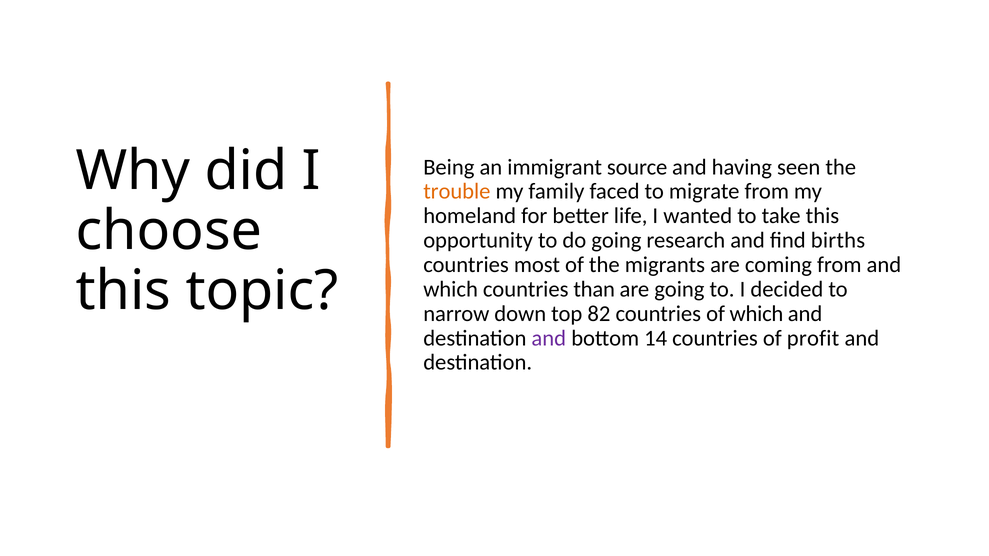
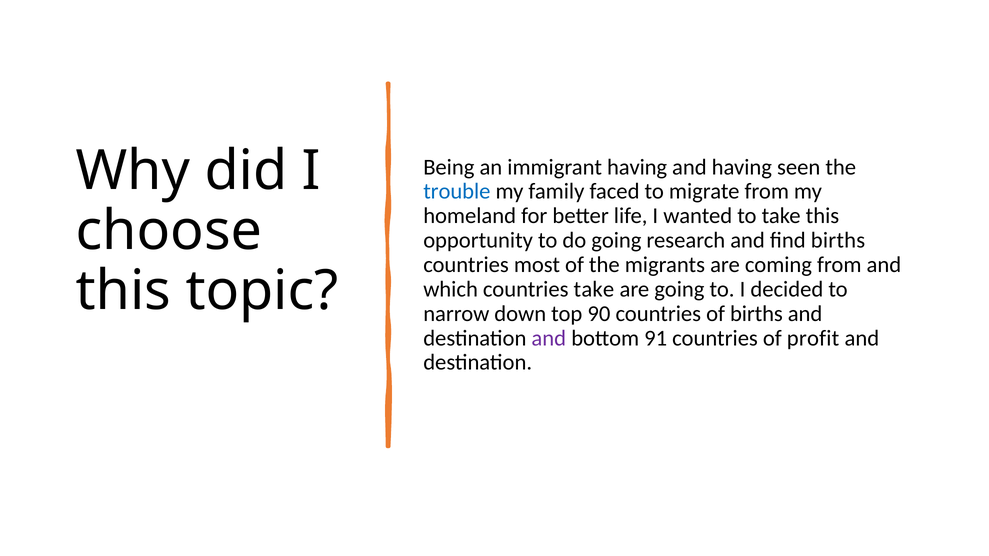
immigrant source: source -> having (637, 167)
trouble colour: orange -> blue (457, 192)
countries than: than -> take (594, 289)
82: 82 -> 90 (599, 314)
of which: which -> births (756, 314)
14: 14 -> 91 (656, 338)
